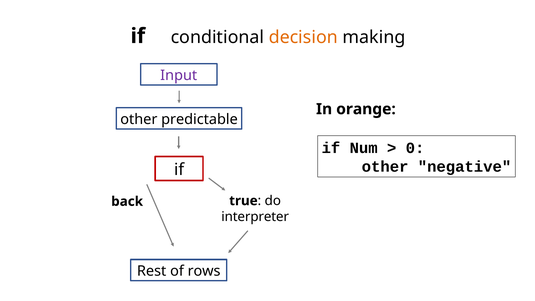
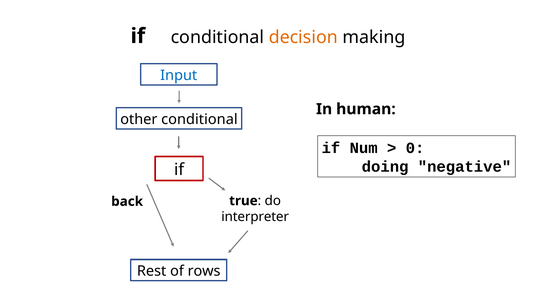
Input colour: purple -> blue (179, 75)
orange: orange -> human (366, 109)
other predictable: predictable -> conditional (199, 119)
other: other -> doing (385, 167)
